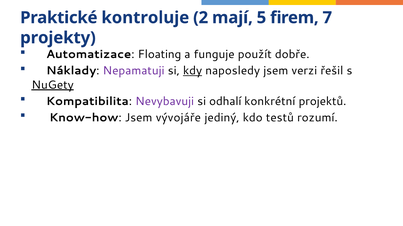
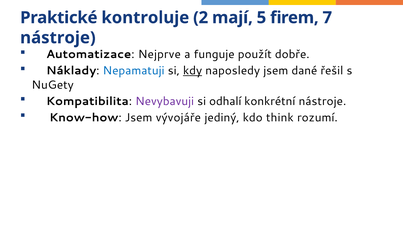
projekty: projekty -> nástroje (58, 38)
Floating: Floating -> Nejprve (159, 55)
Nepamatuji colour: purple -> blue (134, 71)
verzi: verzi -> dané (304, 71)
NuGety underline: present -> none (53, 85)
konkrétní projektů: projektů -> nástroje (322, 101)
testů: testů -> think (280, 118)
